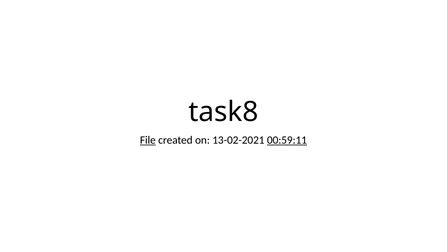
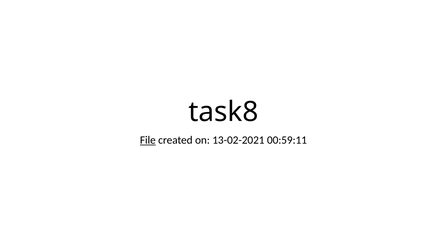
00:59:11 underline: present -> none (287, 140)
